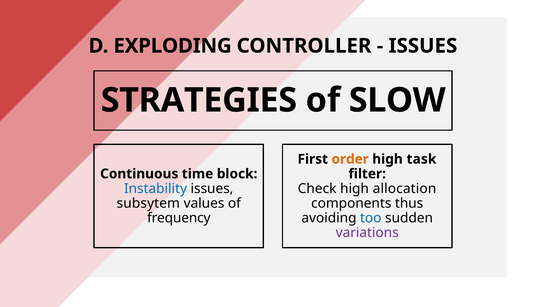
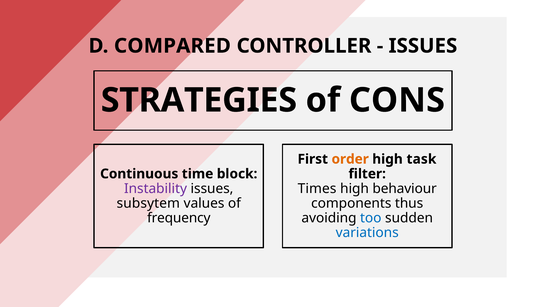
EXPLODING: EXPLODING -> COMPARED (172, 46)
SLOW: SLOW -> CONS (397, 100)
Instability colour: blue -> purple (155, 189)
Check: Check -> Times (317, 189)
allocation: allocation -> behaviour (405, 189)
variations colour: purple -> blue (367, 233)
